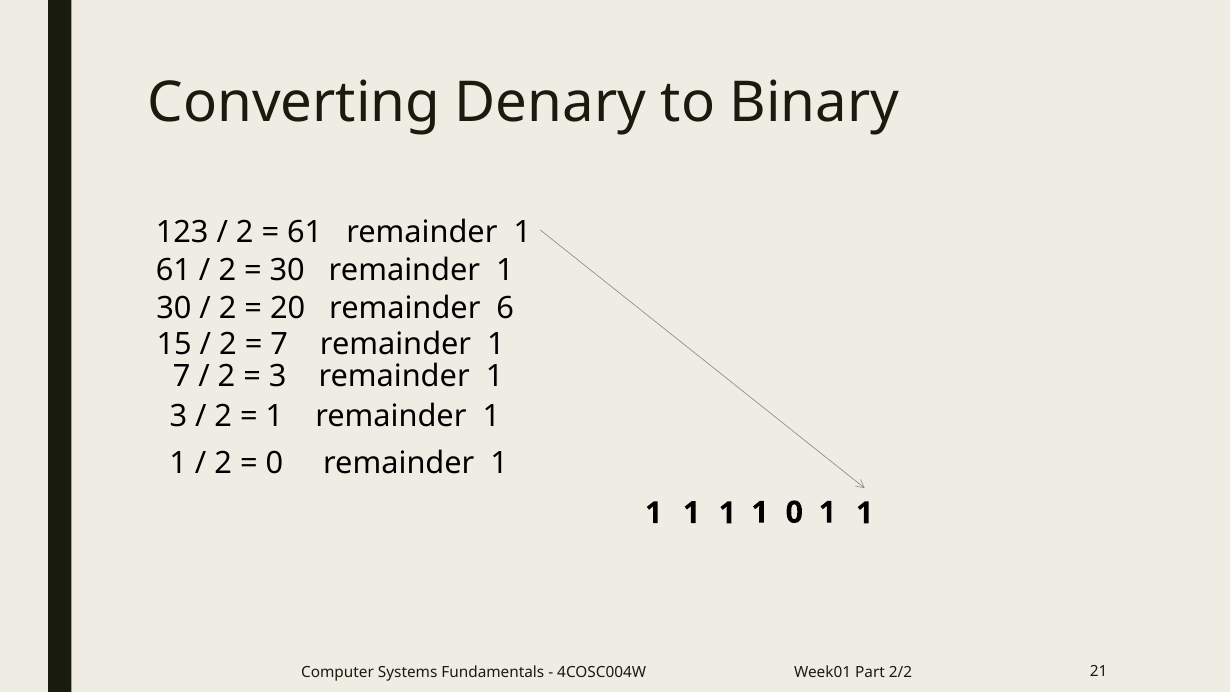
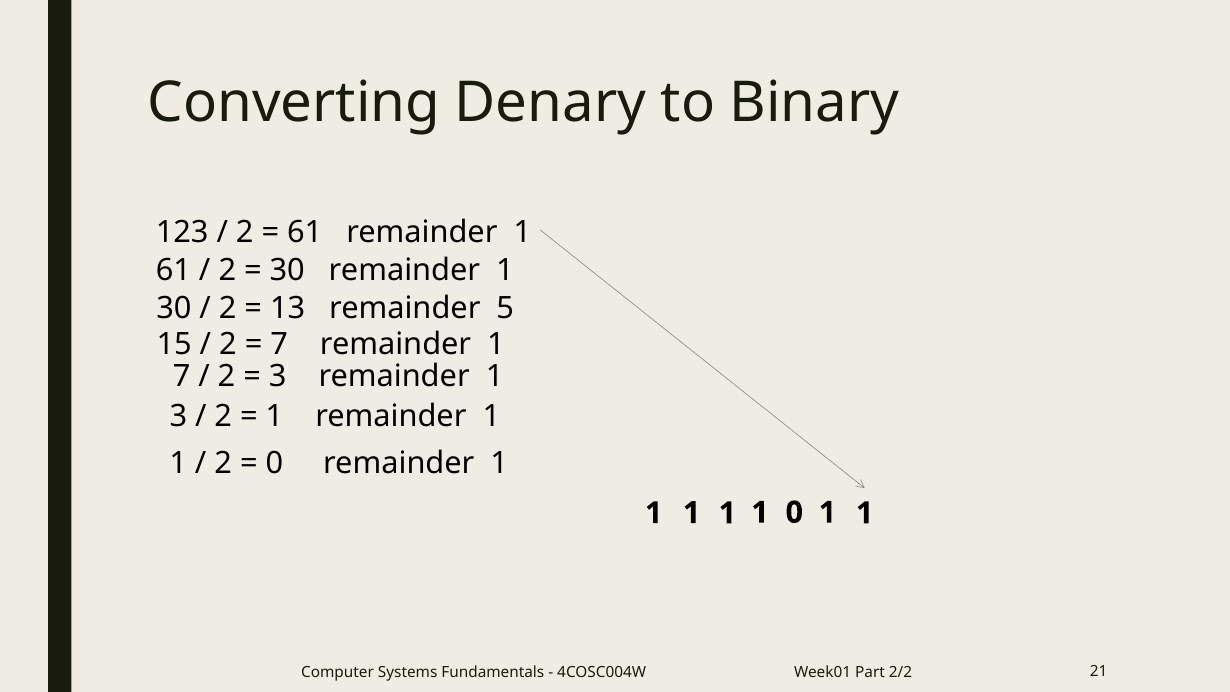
20: 20 -> 13 (288, 309)
6: 6 -> 5 (505, 309)
